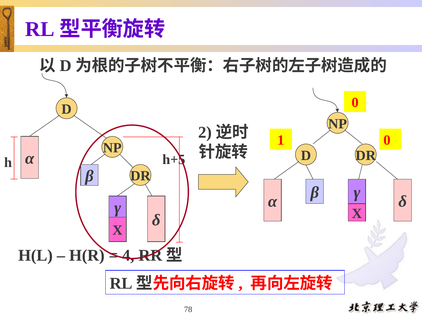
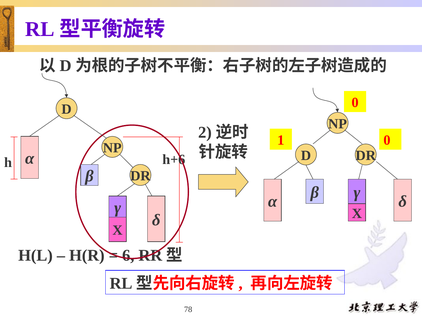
h+5: h+5 -> h+6 (174, 160)
4: 4 -> 6 (128, 256)
